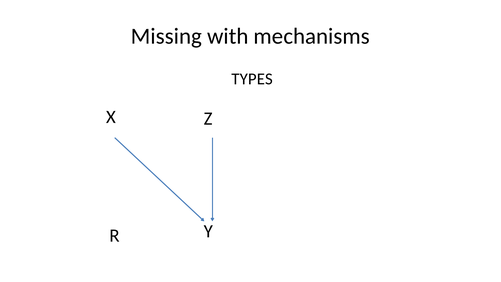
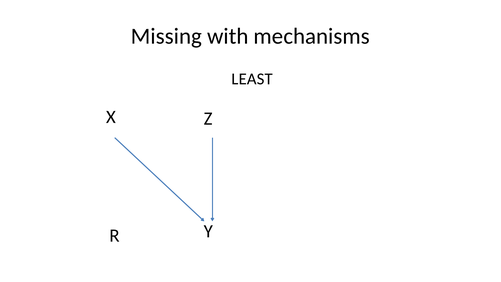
TYPES: TYPES -> LEAST (252, 79)
